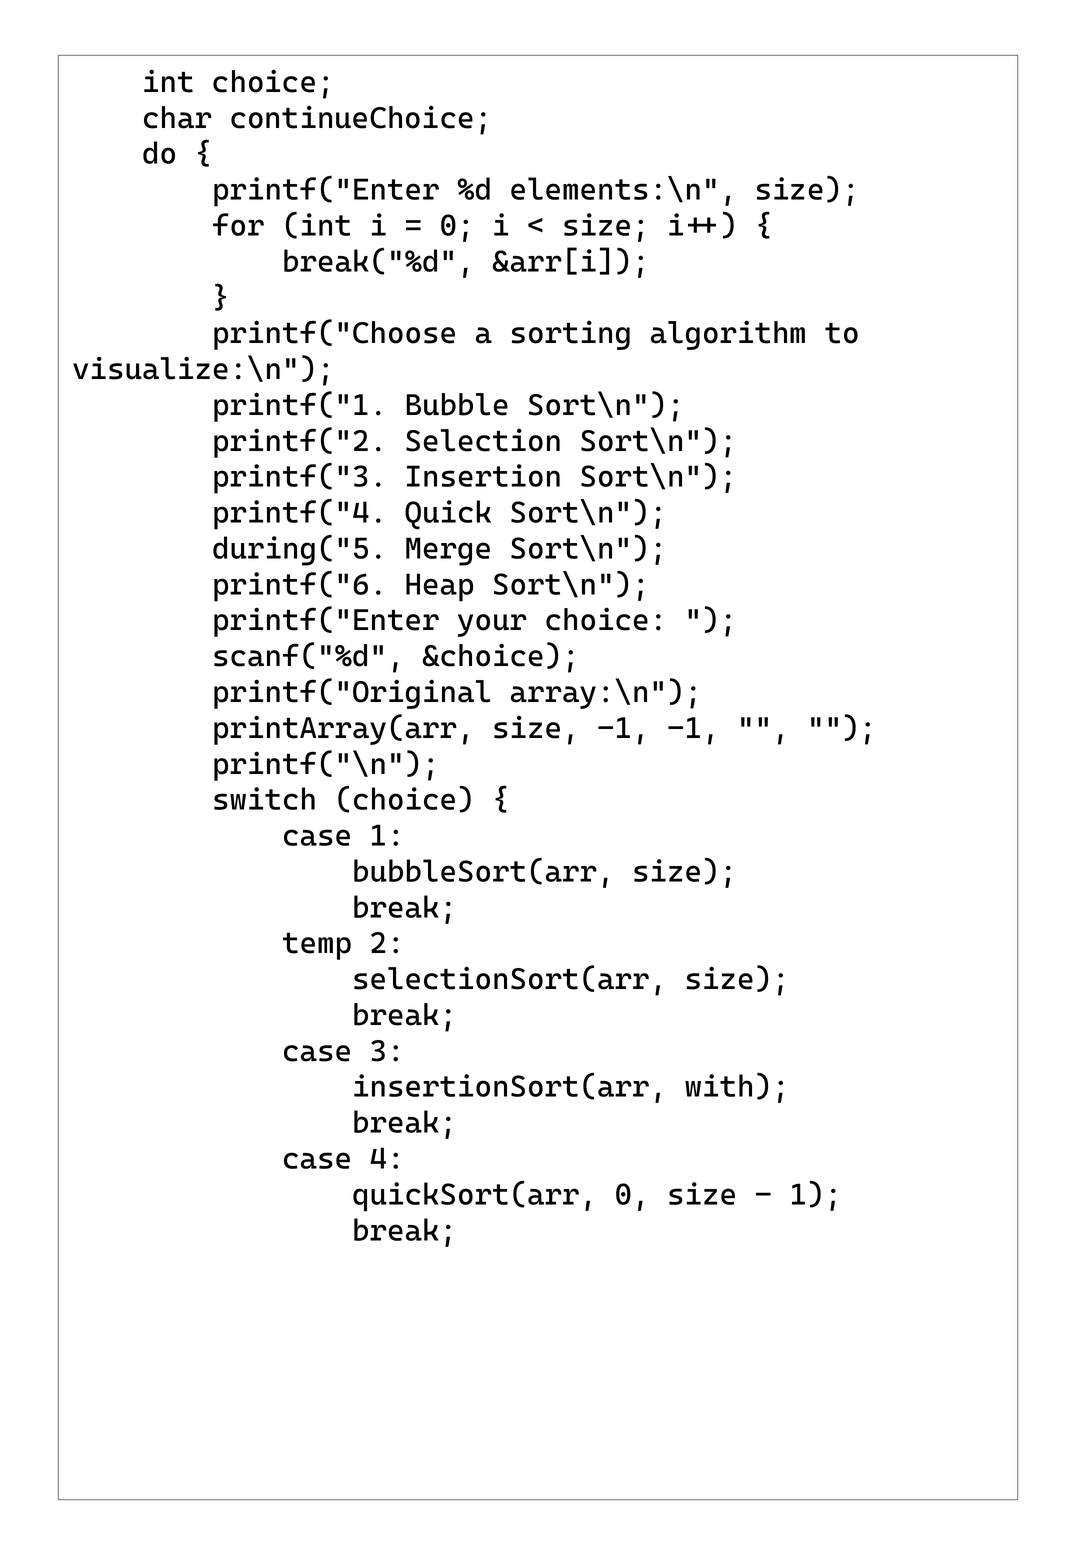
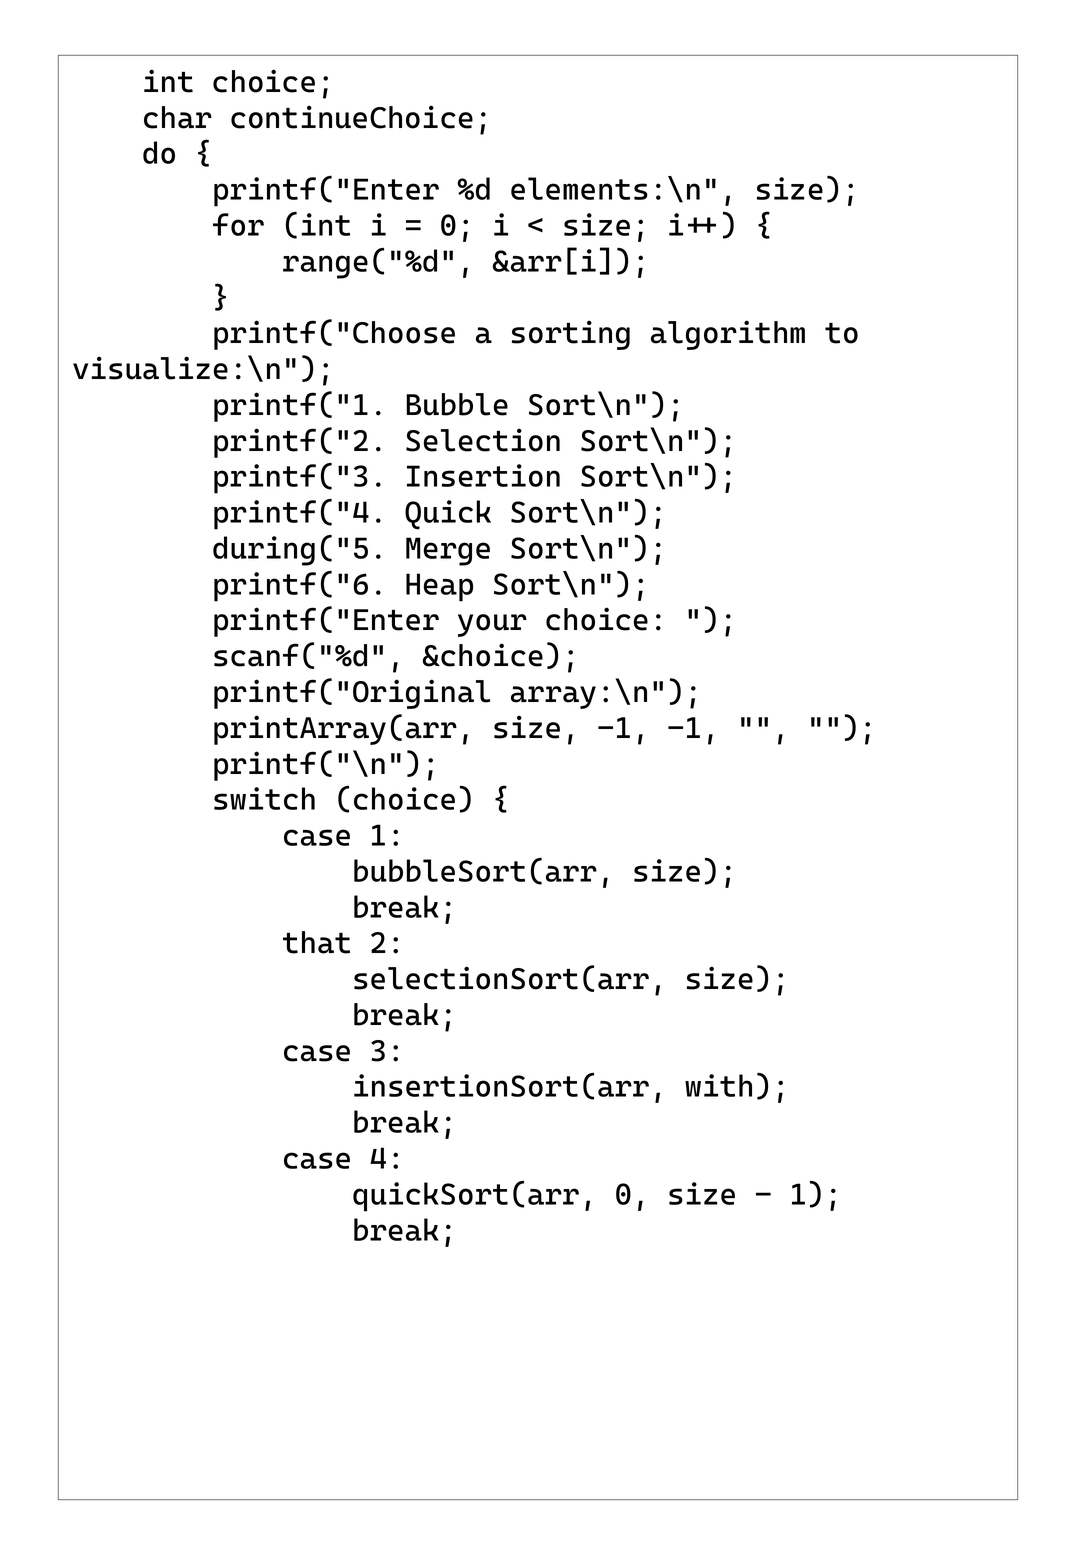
break("%d: break("%d -> range("%d (378, 262)
temp: temp -> that (317, 943)
